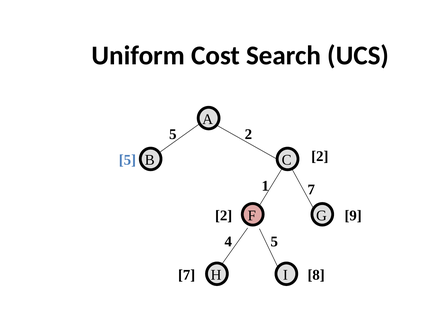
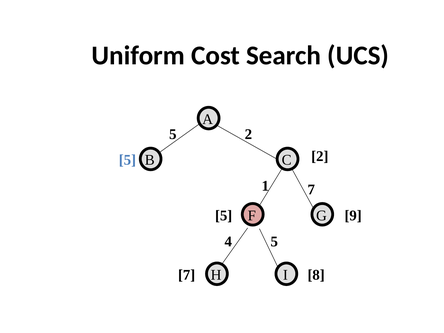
2: 2 -> 5 (224, 216)
